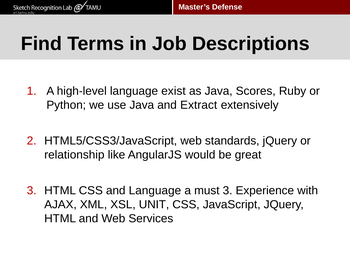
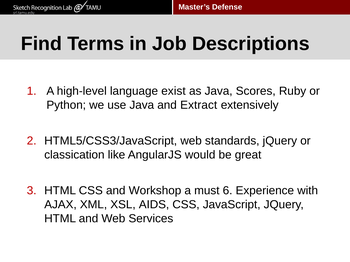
relationship: relationship -> classication (74, 155)
and Language: Language -> Workshop (155, 191)
must 3: 3 -> 6 (228, 191)
UNIT: UNIT -> AIDS (154, 205)
